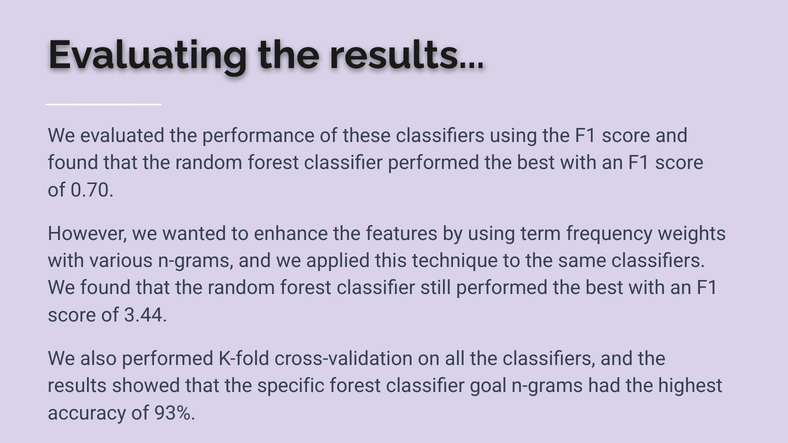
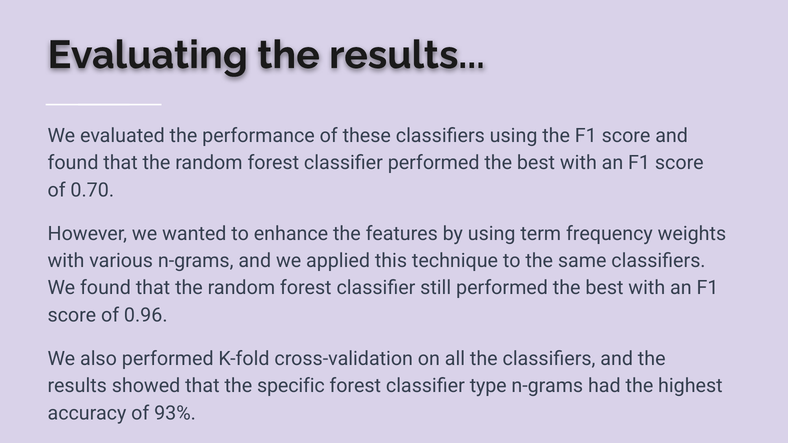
3.44: 3.44 -> 0.96 (146, 315)
goal: goal -> type (488, 386)
